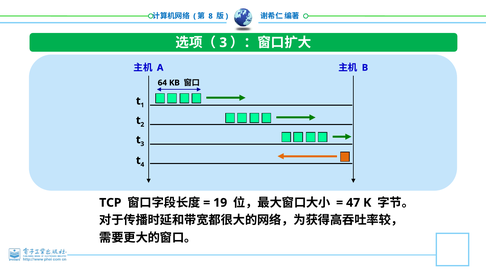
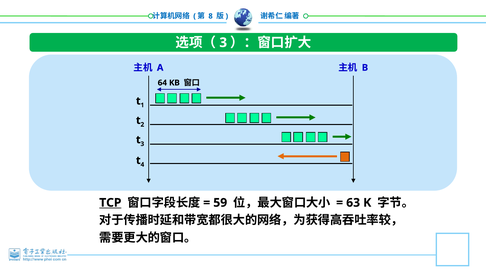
TCP underline: none -> present (110, 203)
19: 19 -> 59 (220, 203)
47: 47 -> 63 (353, 203)
